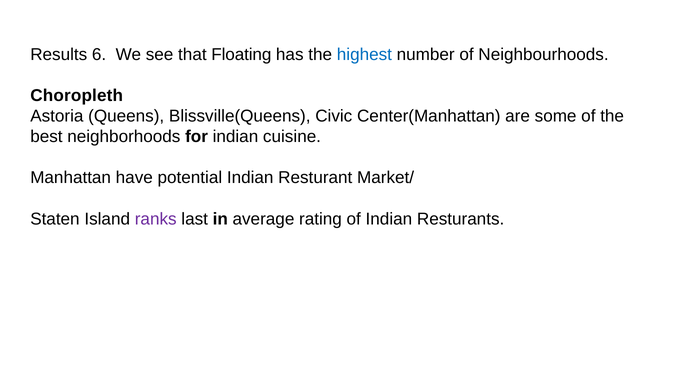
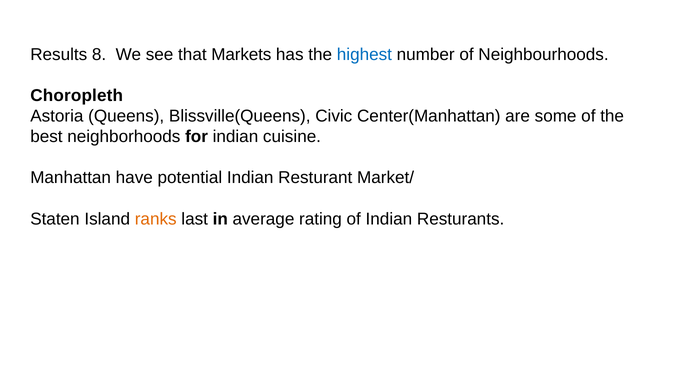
6: 6 -> 8 (99, 55)
Floating: Floating -> Markets (241, 55)
ranks colour: purple -> orange (156, 219)
